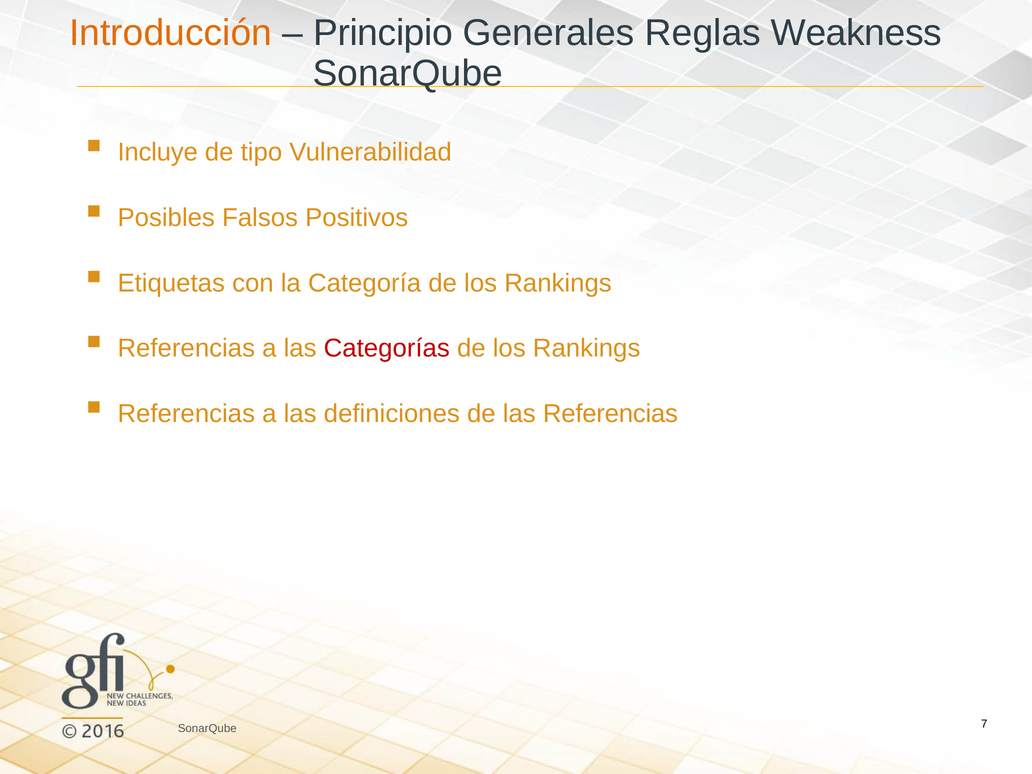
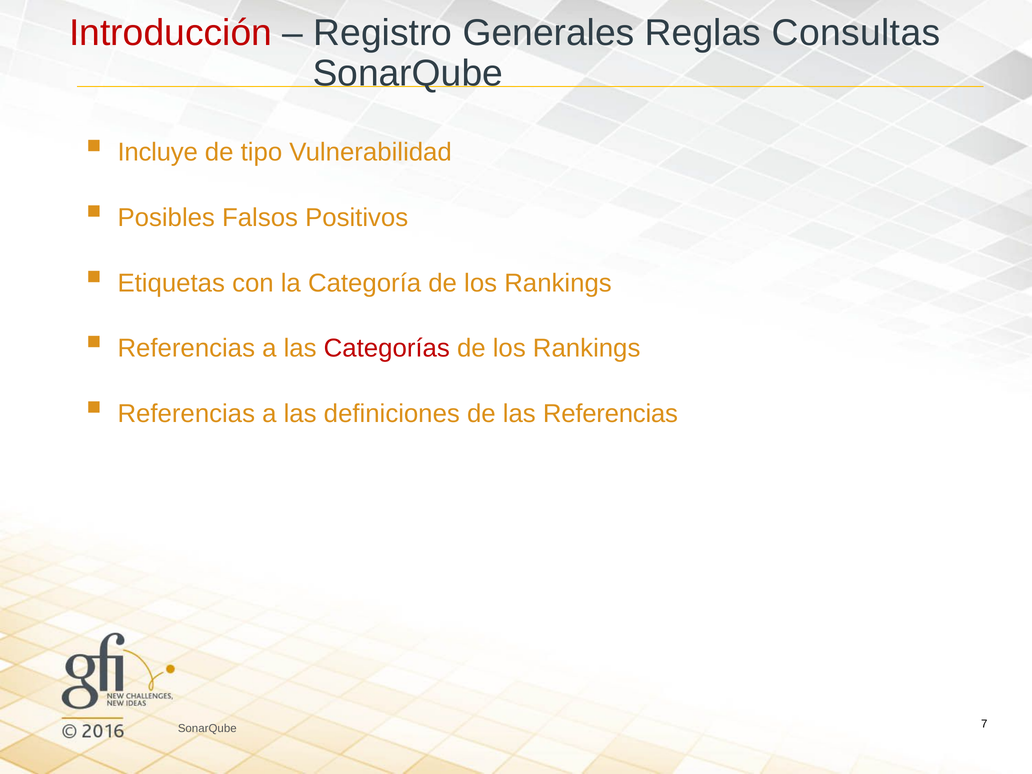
Introducción colour: orange -> red (171, 33)
Principio: Principio -> Registro (383, 33)
Weakness: Weakness -> Consultas (856, 33)
